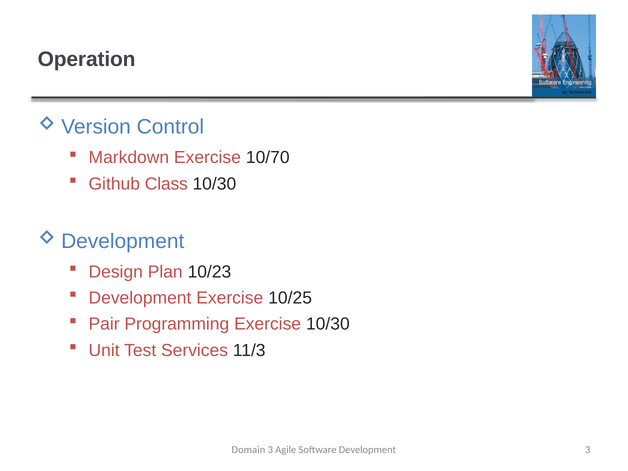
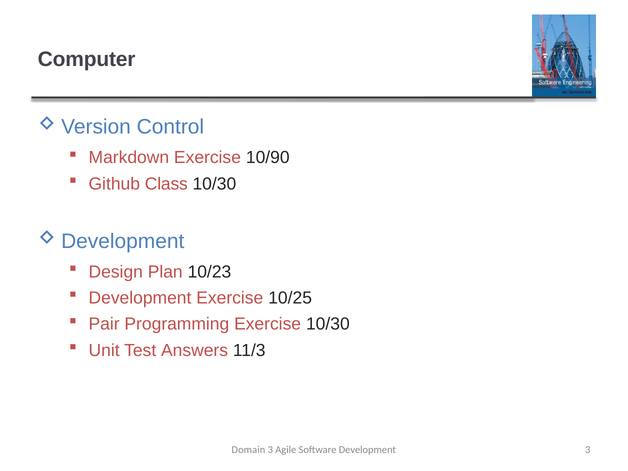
Operation: Operation -> Computer (87, 60)
10/70: 10/70 -> 10/90 (268, 158)
Services: Services -> Answers (195, 350)
